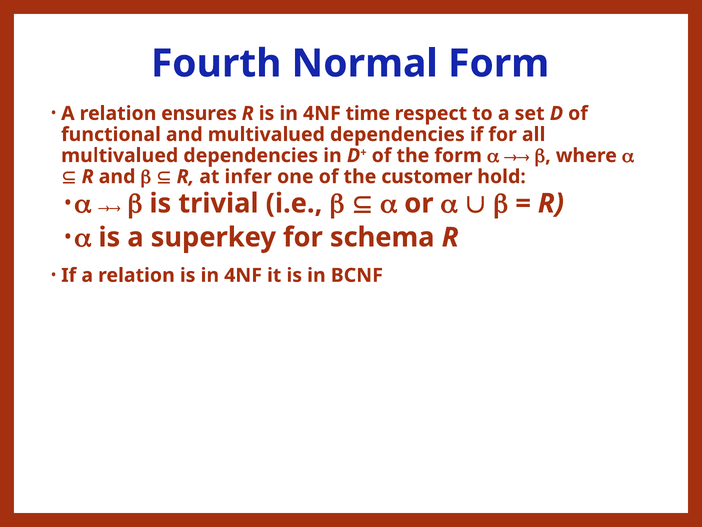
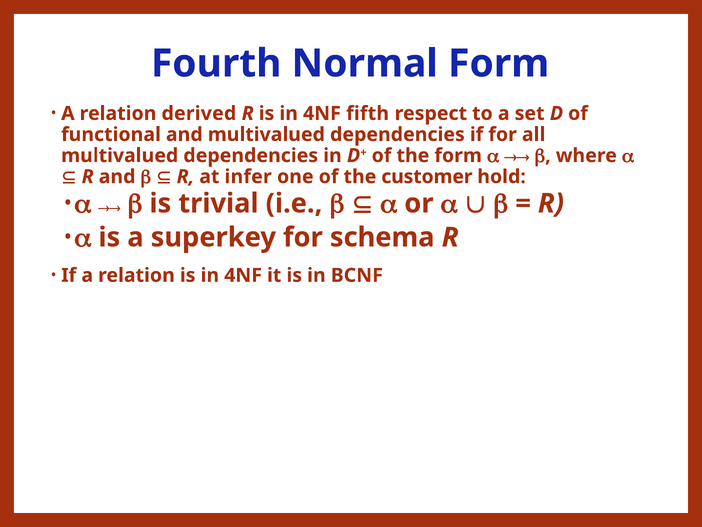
ensures: ensures -> derived (199, 113)
time: time -> fifth (368, 113)
